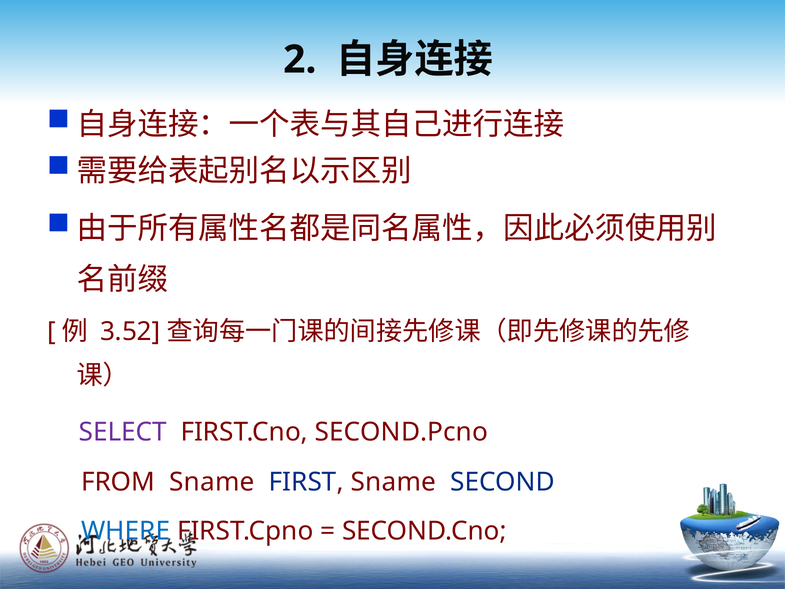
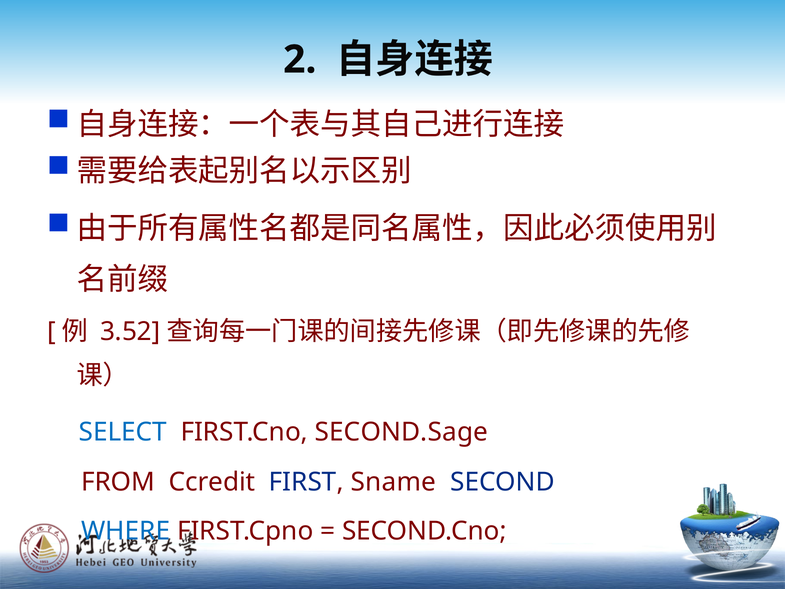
SELECT colour: purple -> blue (123, 432)
SECOND.Pcno: SECOND.Pcno -> SECOND.Sage (401, 432)
FROM Sname: Sname -> Ccredit (212, 482)
